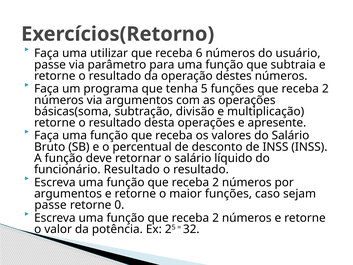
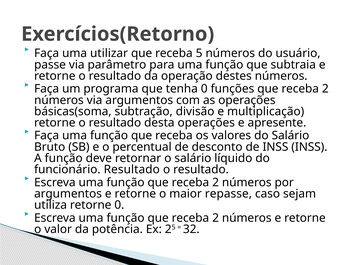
6: 6 -> 5 (199, 53)
tenha 5: 5 -> 0 (204, 89)
maior funções: funções -> repasse (228, 194)
passe: passe -> utiliza (51, 205)
